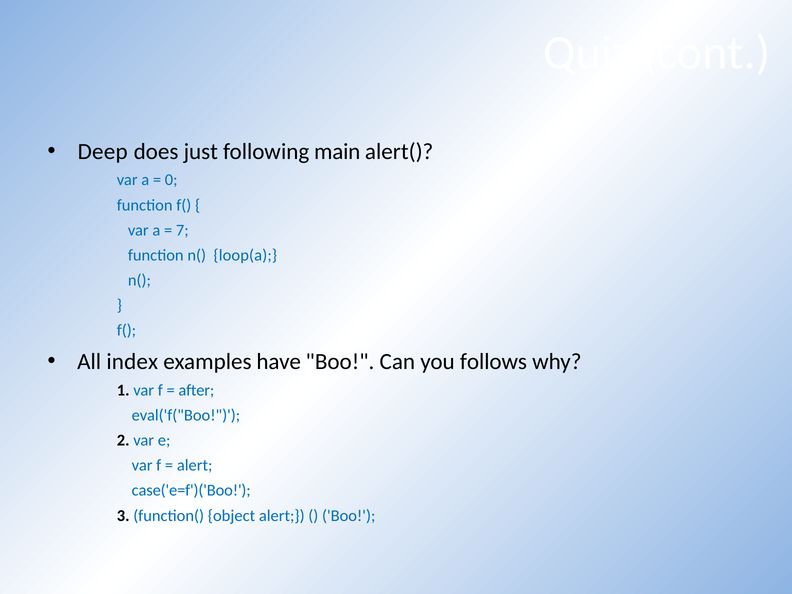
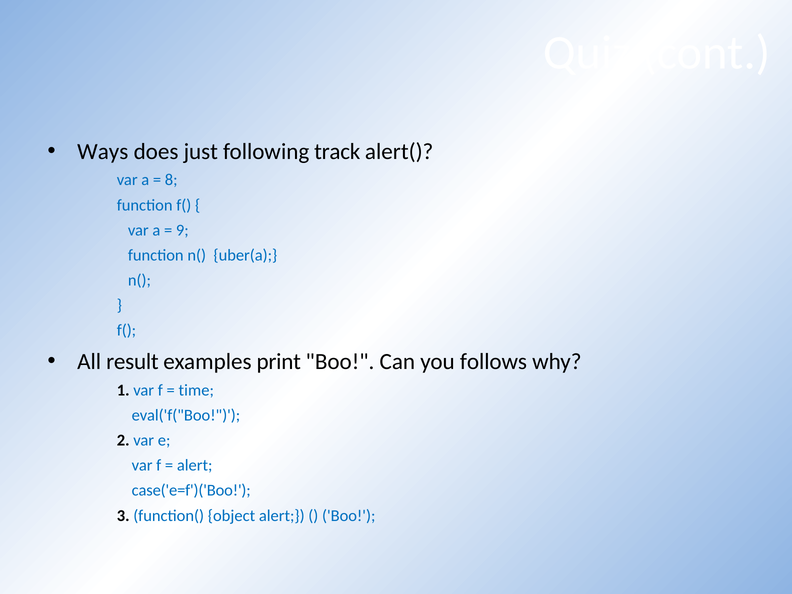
Deep: Deep -> Ways (103, 151)
main: main -> track (337, 151)
0: 0 -> 8 (171, 180)
7: 7 -> 9 (182, 230)
loop(a: loop(a -> uber(a (245, 255)
index: index -> result (132, 362)
have: have -> print (279, 362)
after: after -> time (196, 390)
